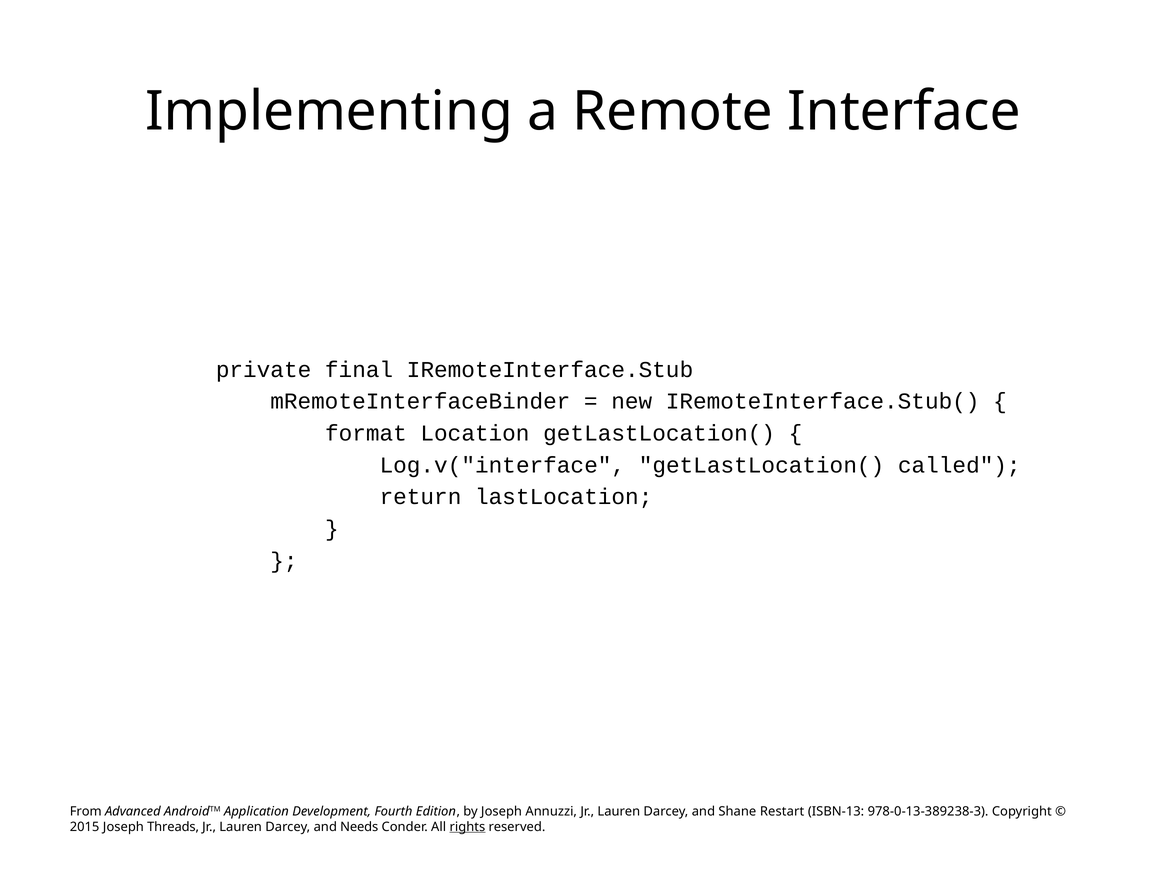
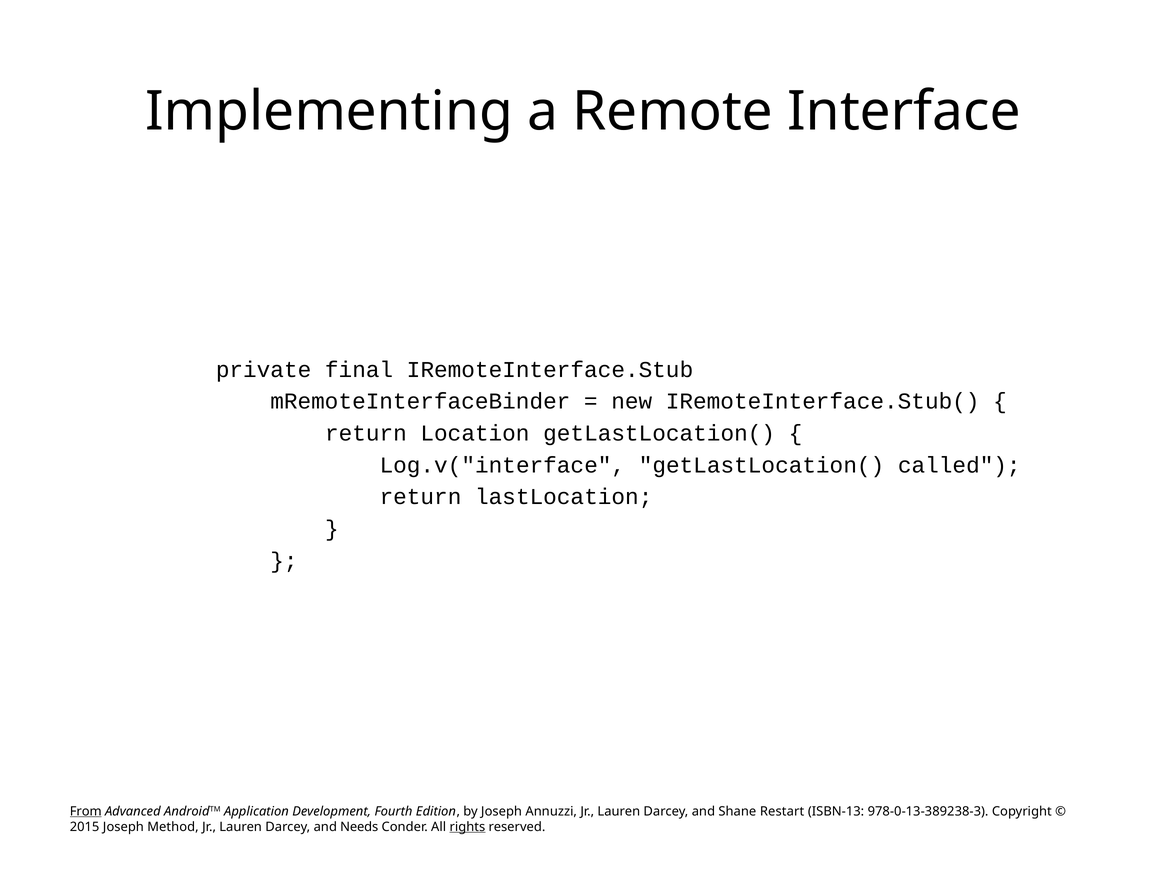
format: format -> return (366, 433)
From underline: none -> present (86, 811)
Threads: Threads -> Method (173, 827)
